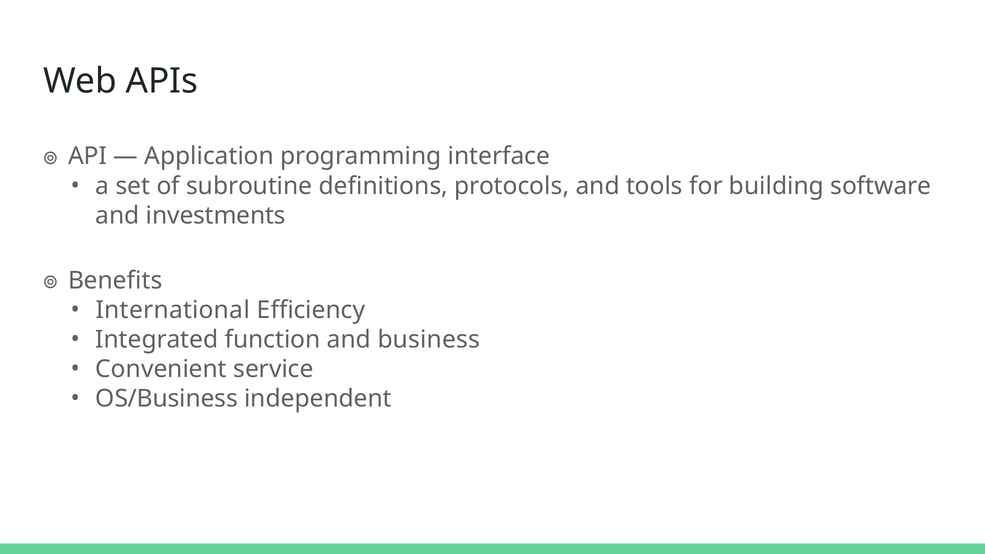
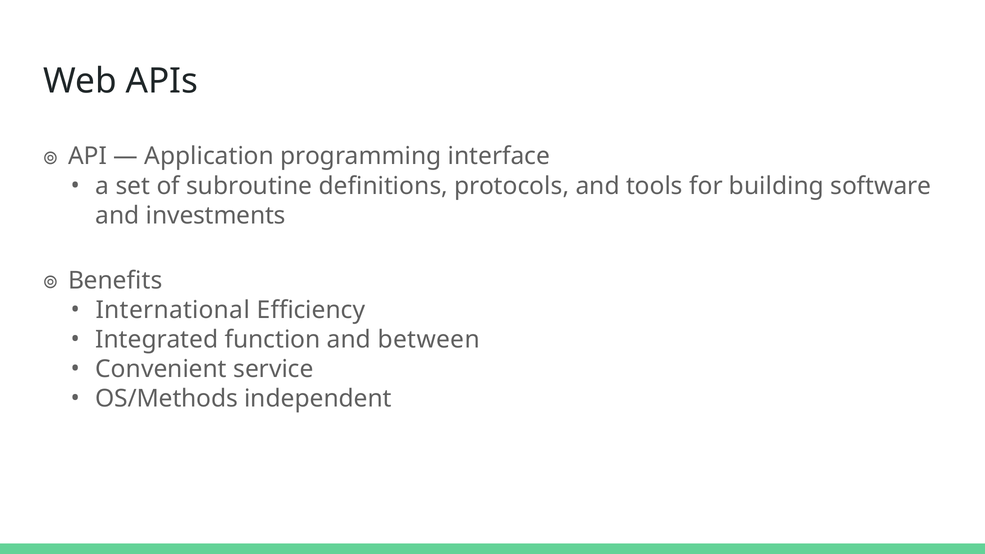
business: business -> between (429, 340)
OS/Business: OS/Business -> OS/Methods (167, 399)
